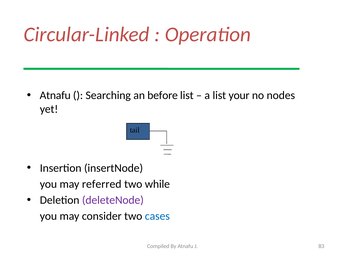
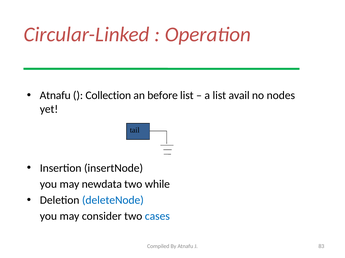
Searching: Searching -> Collection (108, 96)
your: your -> avail (239, 96)
referred: referred -> newdata (102, 185)
deleteNode colour: purple -> blue (113, 201)
